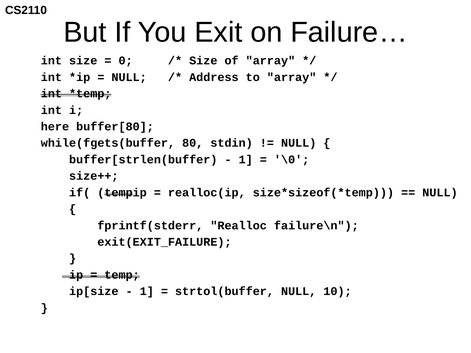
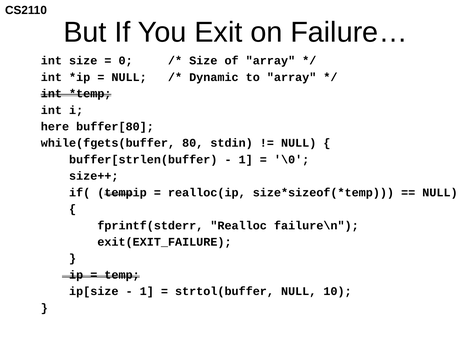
Address: Address -> Dynamic (214, 77)
